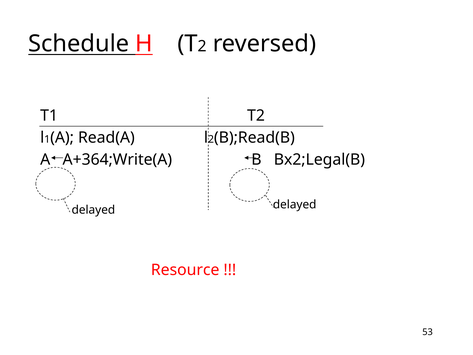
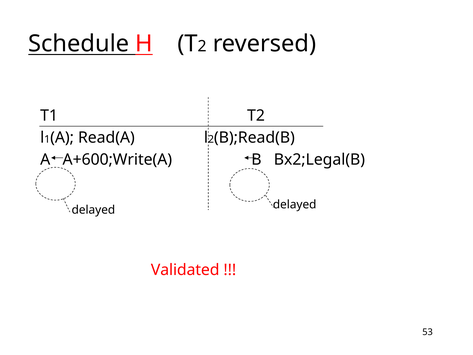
A+364;Write(A: A+364;Write(A -> A+600;Write(A (117, 160)
Resource: Resource -> Validated (185, 270)
